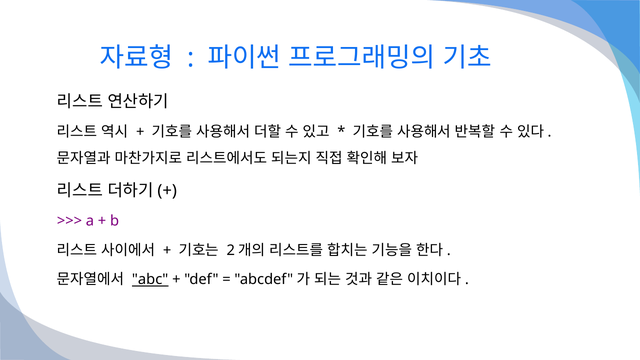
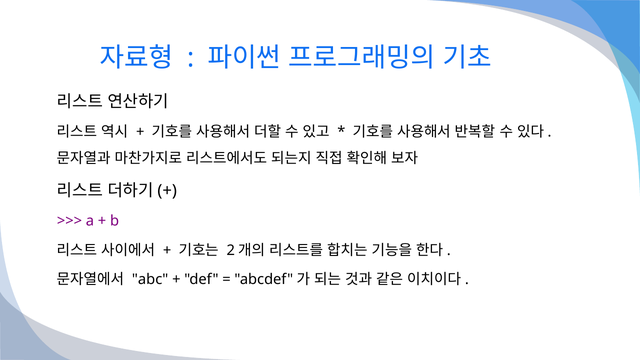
abc underline: present -> none (150, 280)
